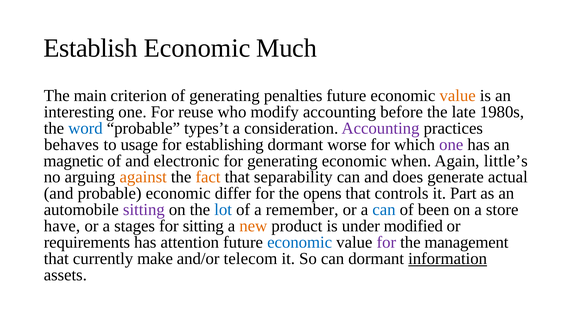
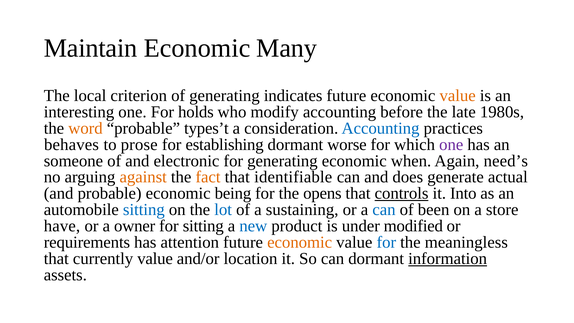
Establish: Establish -> Maintain (91, 48)
Much: Much -> Many (287, 48)
main: main -> local (90, 96)
penalties: penalties -> indicates (293, 96)
reuse: reuse -> holds (196, 112)
word colour: blue -> orange (85, 128)
Accounting colour: purple -> blue (381, 128)
usage: usage -> prose (139, 144)
magnetic: magnetic -> someone (73, 161)
little’s: little’s -> need’s (506, 161)
separability: separability -> identifiable (293, 177)
differ: differ -> being (233, 193)
controls underline: none -> present (402, 193)
Part: Part -> Into (463, 193)
sitting colour: purple -> blue (144, 210)
remember: remember -> sustaining (302, 210)
stages: stages -> owner (135, 226)
new colour: orange -> blue (253, 226)
economic colour: blue -> orange (300, 242)
for colour: purple -> blue (386, 242)
management: management -> meaningless (466, 242)
currently make: make -> value (155, 258)
telecom: telecom -> location (251, 258)
